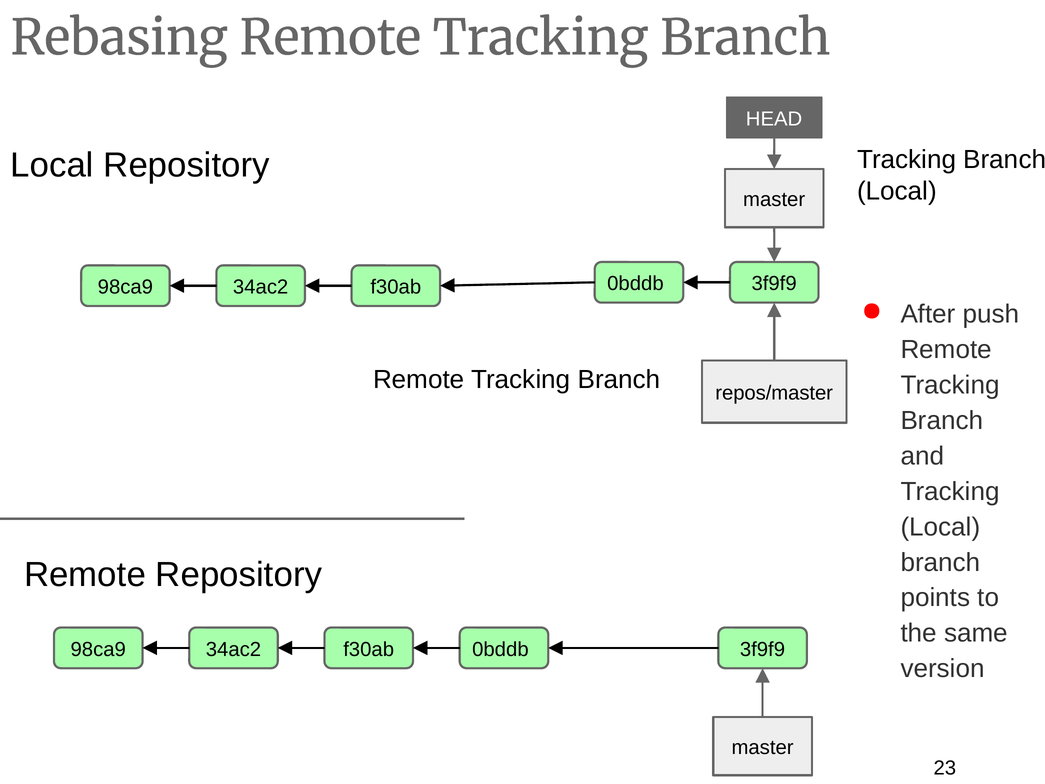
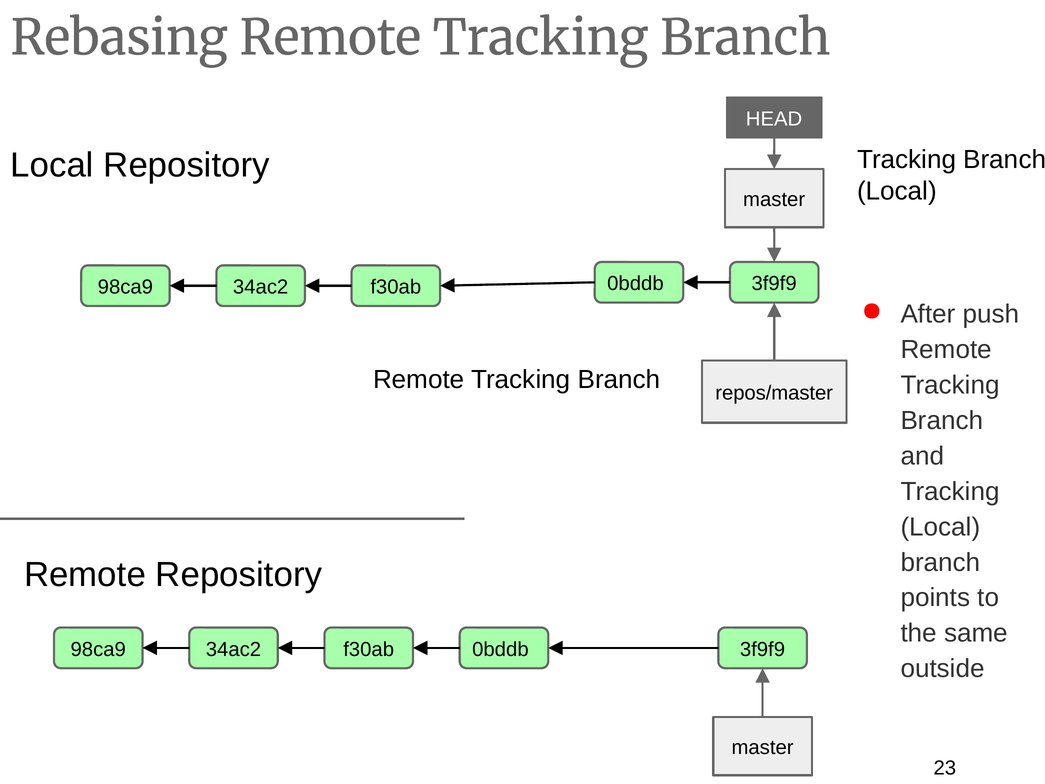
version: version -> outside (943, 668)
